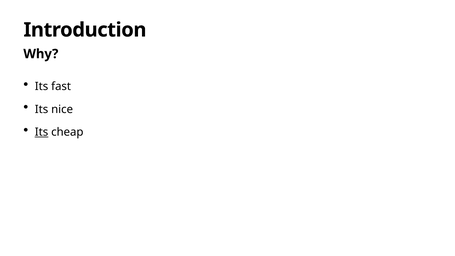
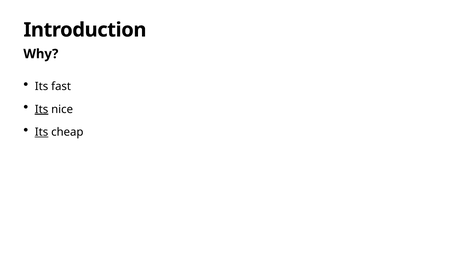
Its underline: none -> present (42, 109)
